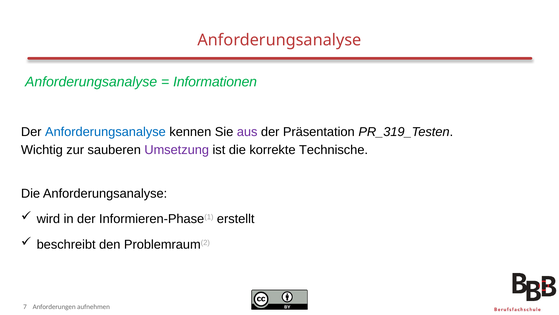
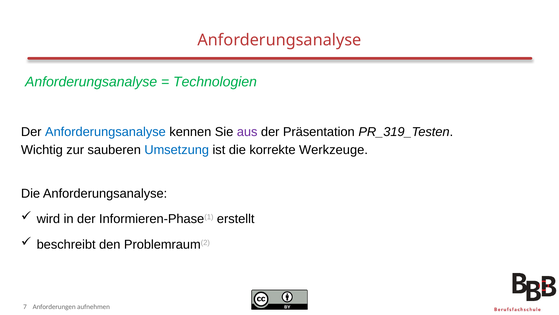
Informationen: Informationen -> Technologien (215, 82)
Umsetzung colour: purple -> blue (177, 150)
Technische: Technische -> Werkzeuge (333, 150)
